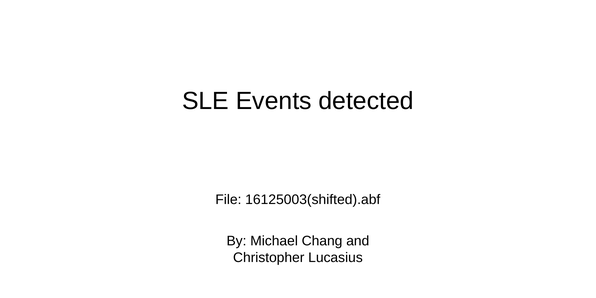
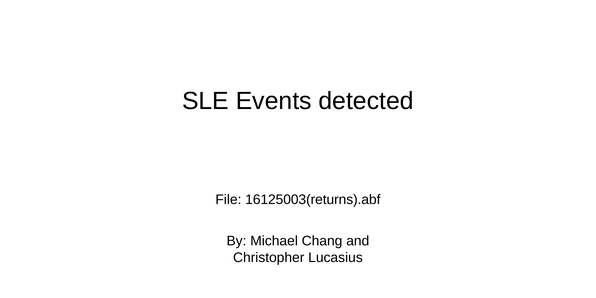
16125003(shifted).abf: 16125003(shifted).abf -> 16125003(returns).abf (313, 200)
